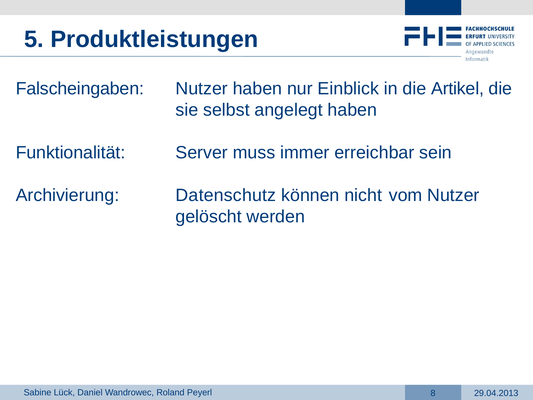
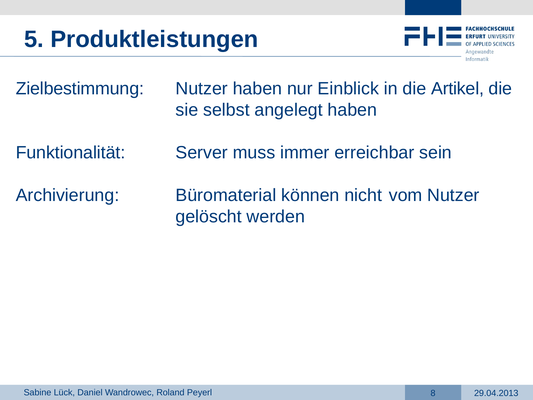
Falscheingaben: Falscheingaben -> Zielbestimmung (80, 88)
Datenschutz: Datenschutz -> Büromaterial (226, 195)
